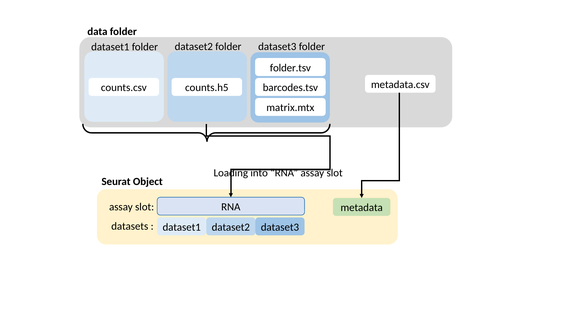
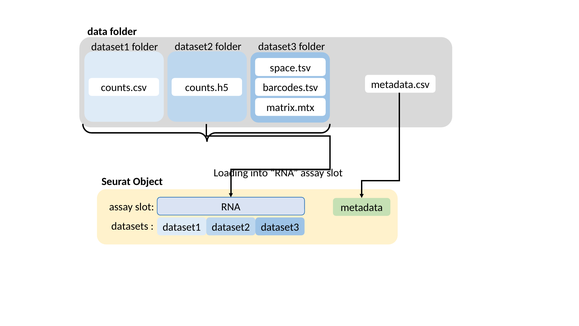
folder.tsv: folder.tsv -> space.tsv (290, 68)
